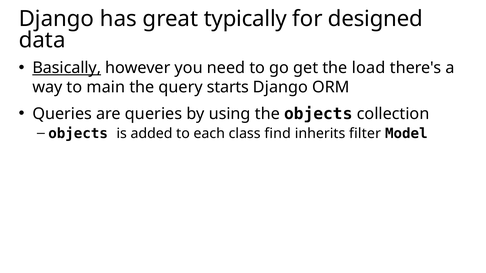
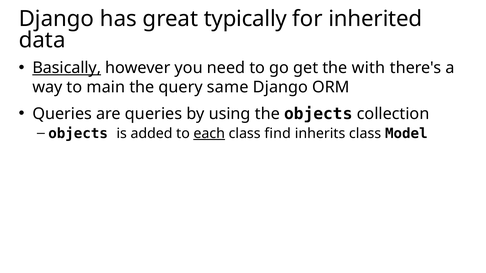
designed: designed -> inherited (375, 19)
load: load -> with (369, 68)
starts: starts -> same (228, 87)
each underline: none -> present (209, 134)
inherits filter: filter -> class (365, 134)
